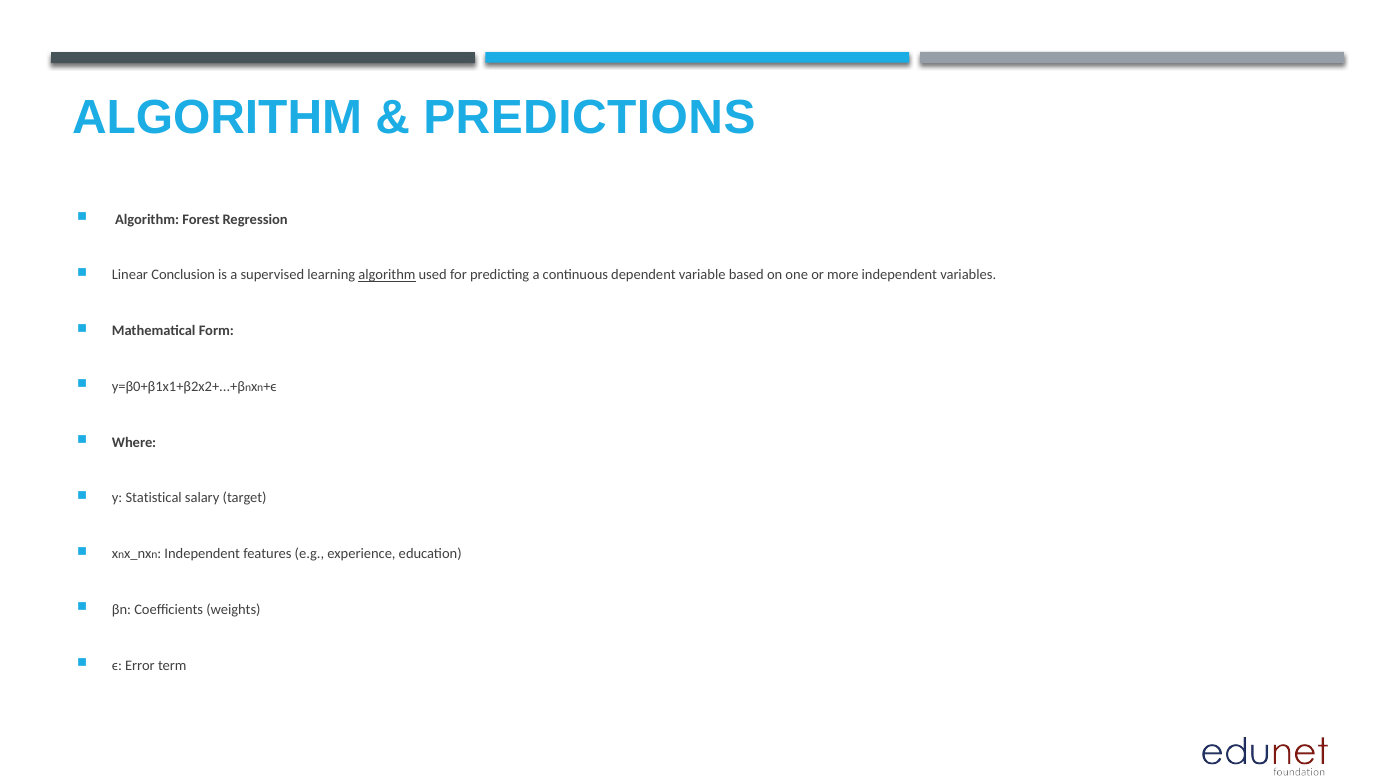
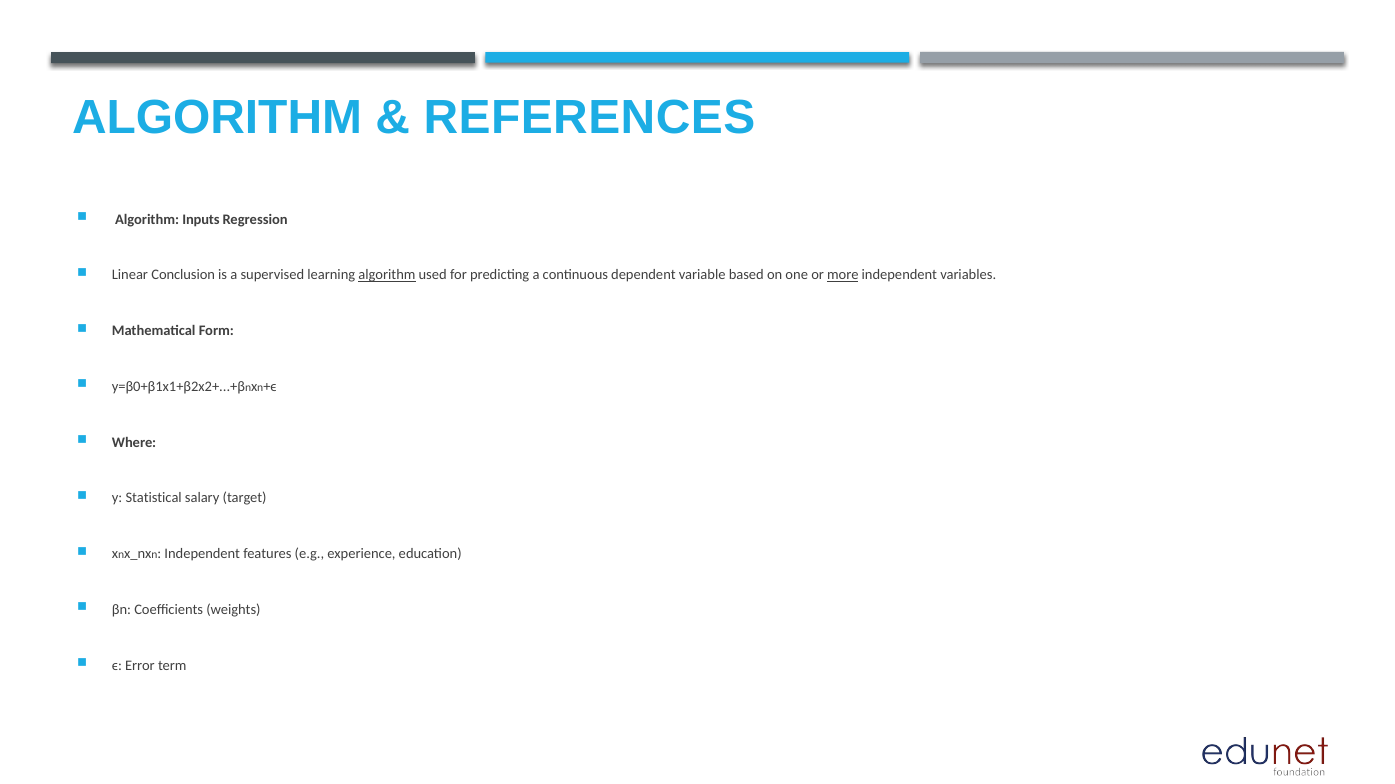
PREDICTIONS: PREDICTIONS -> REFERENCES (589, 118)
Forest: Forest -> Inputs (201, 220)
more underline: none -> present (843, 275)
